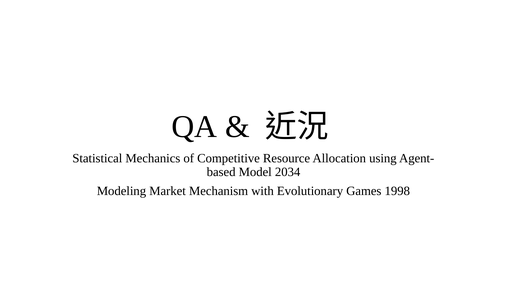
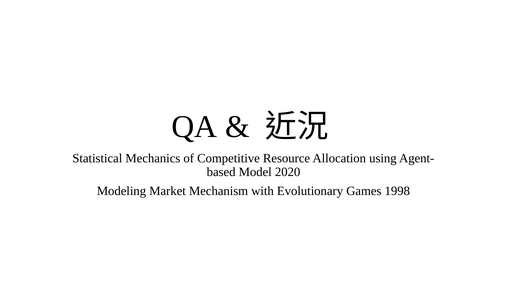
2034: 2034 -> 2020 (288, 172)
